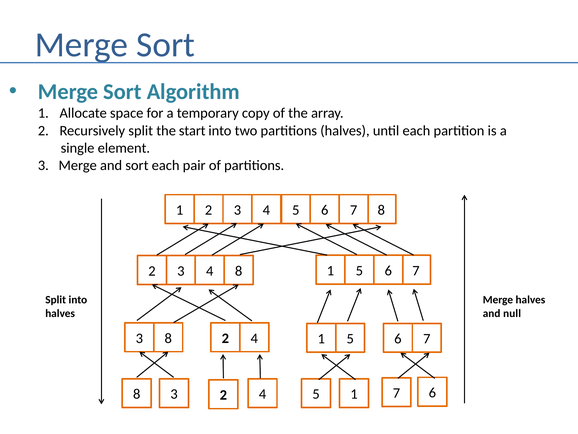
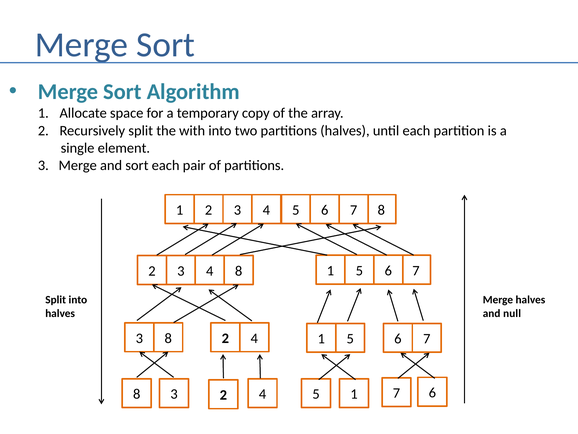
start: start -> with (192, 130)
